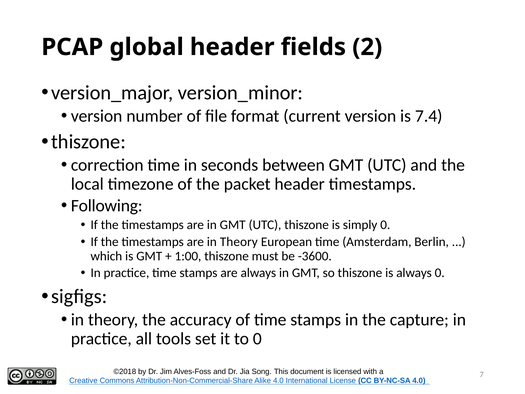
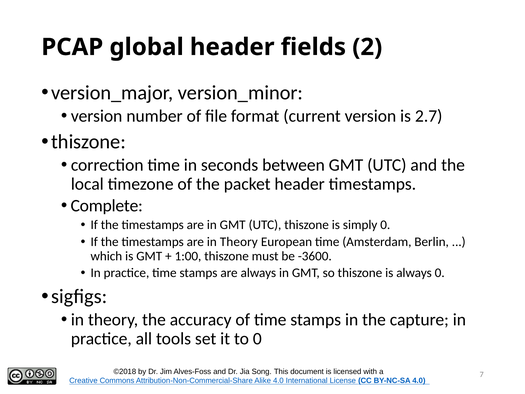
7.4: 7.4 -> 2.7 (429, 116)
Following: Following -> Complete (107, 206)
